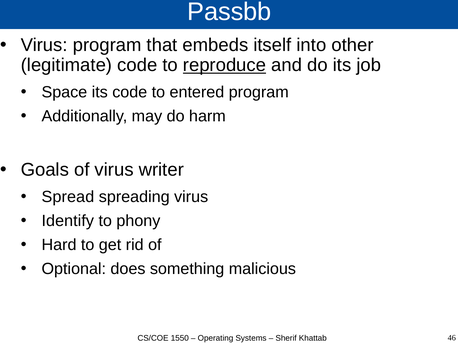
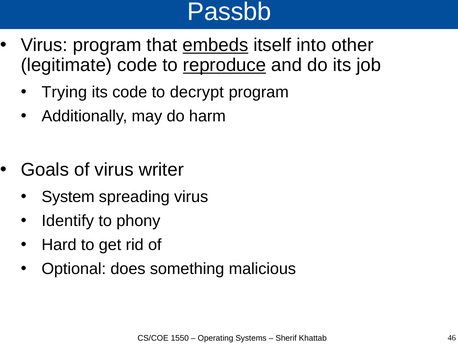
embeds underline: none -> present (215, 45)
Space: Space -> Trying (64, 92)
entered: entered -> decrypt (197, 92)
Spread: Spread -> System (68, 196)
